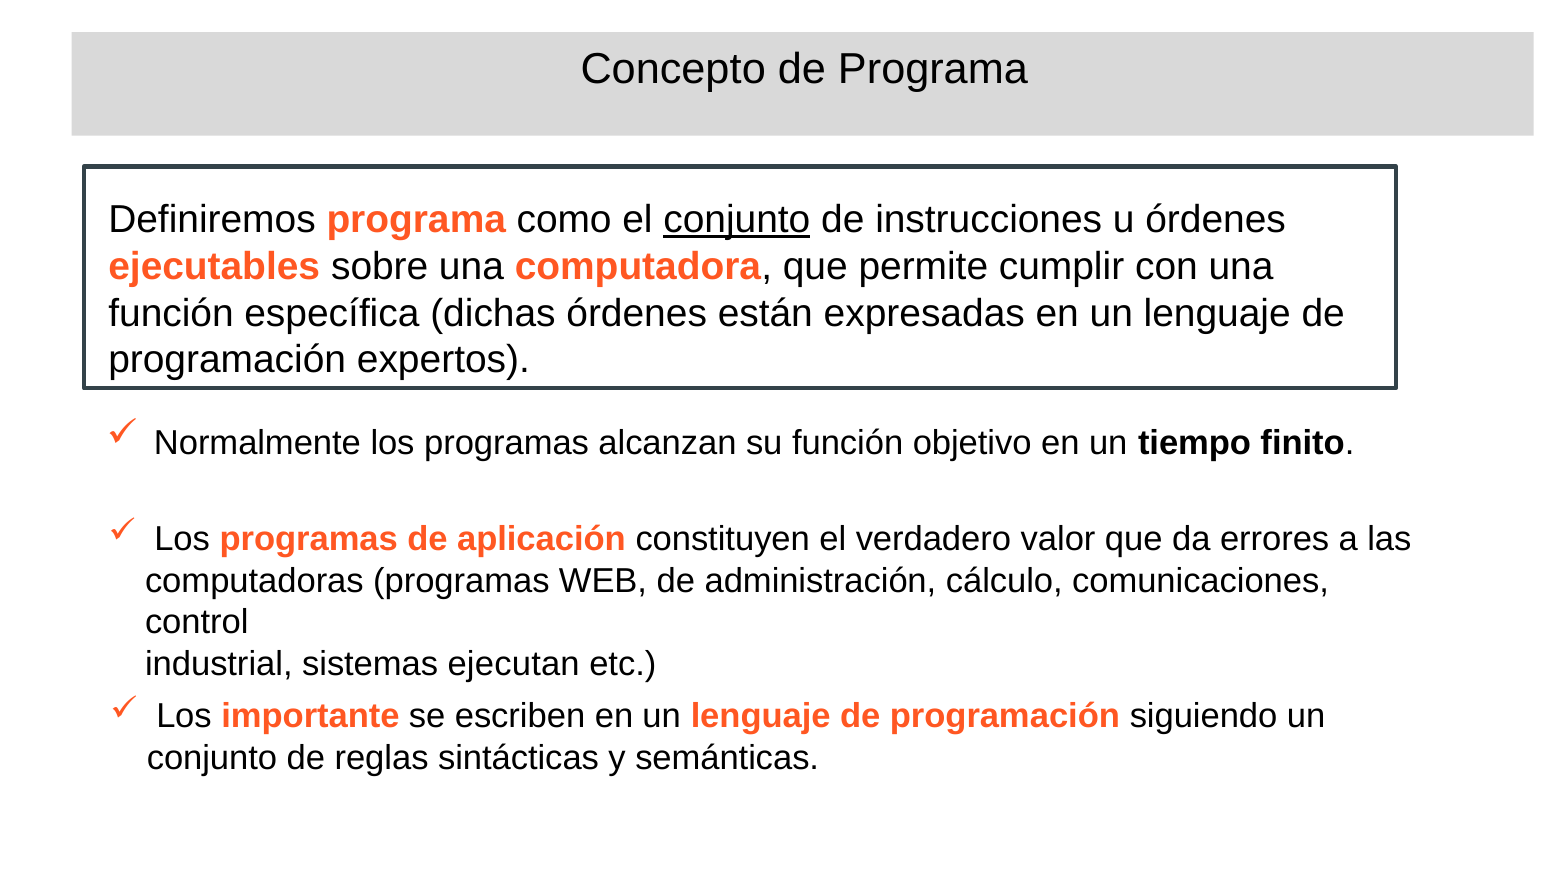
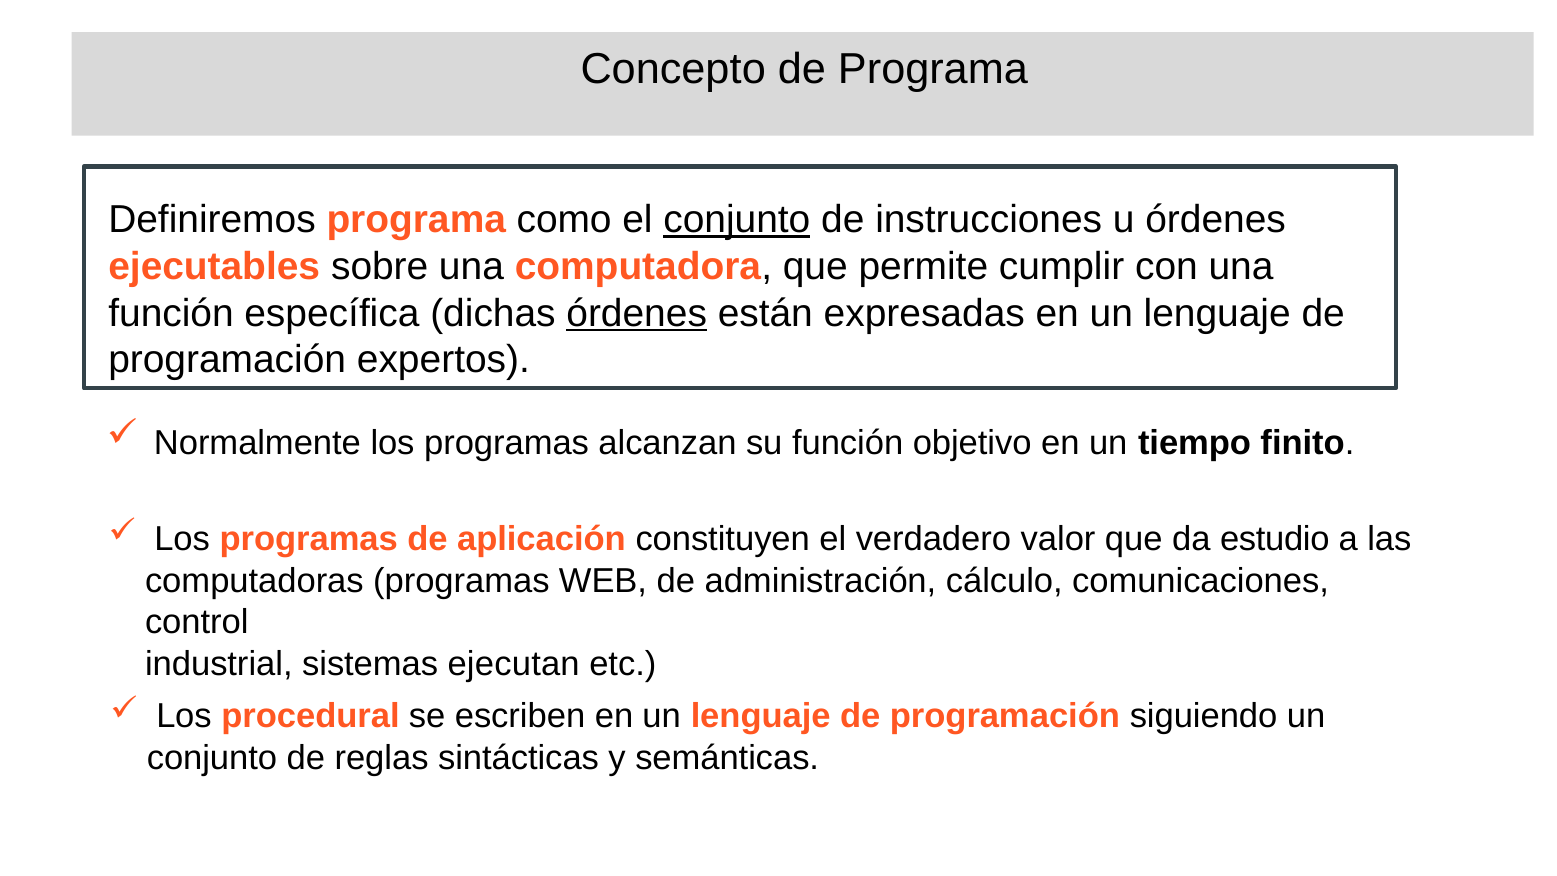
órdenes underline: none -> present (637, 313)
errores: errores -> estudio (1275, 539)
importante: importante -> procedural (311, 716)
